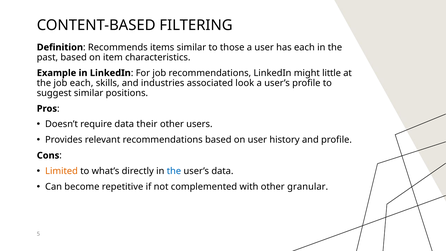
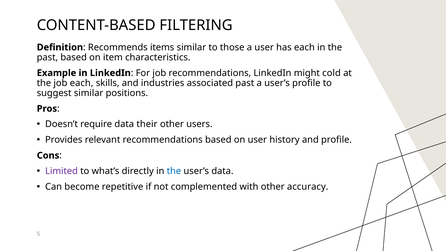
little: little -> cold (331, 73)
associated look: look -> past (245, 83)
Limited colour: orange -> purple (62, 171)
granular: granular -> accuracy (308, 187)
